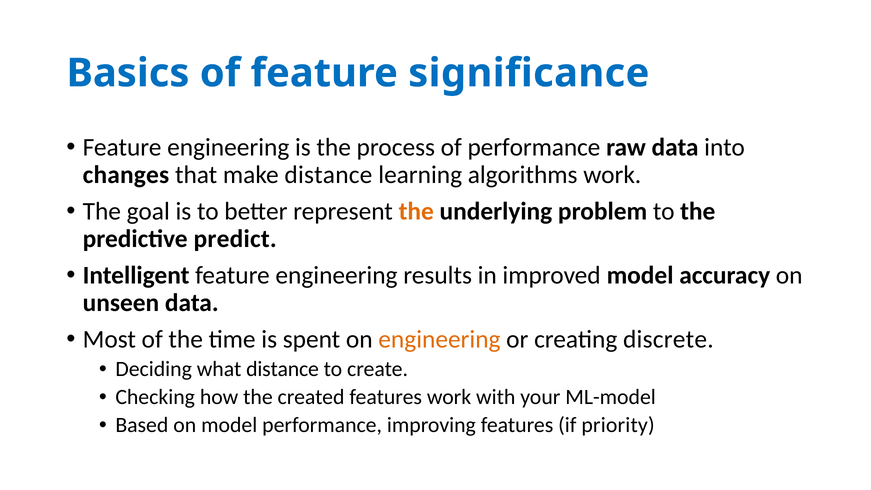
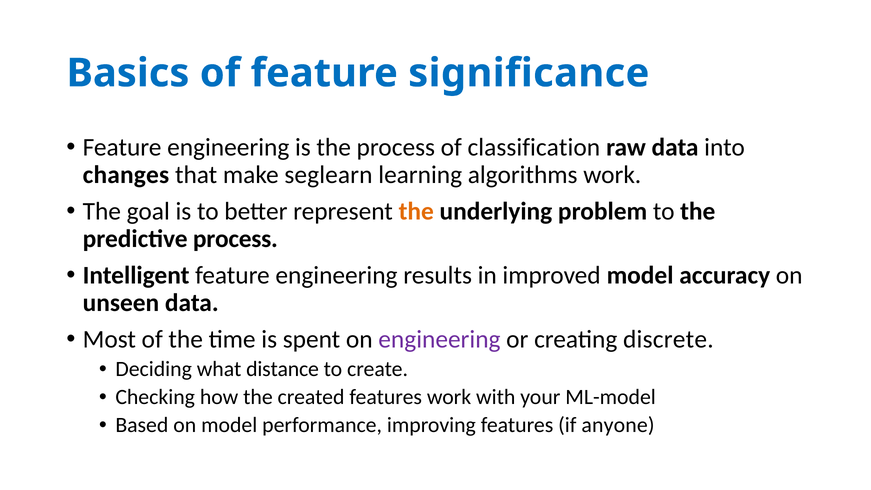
of performance: performance -> classification (534, 147)
make distance: distance -> seglearn (328, 175)
predictive predict: predict -> process (235, 239)
engineering colour: orange -> purple (439, 339)
priority: priority -> anyone (618, 425)
